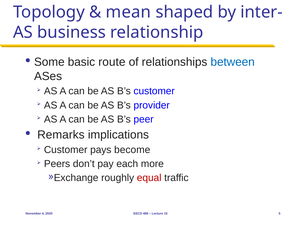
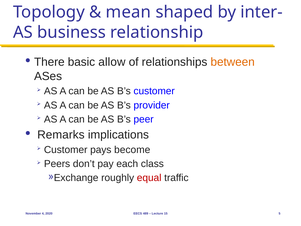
Some: Some -> There (49, 62)
route: route -> allow (112, 62)
between colour: blue -> orange (233, 62)
more: more -> class (152, 164)
